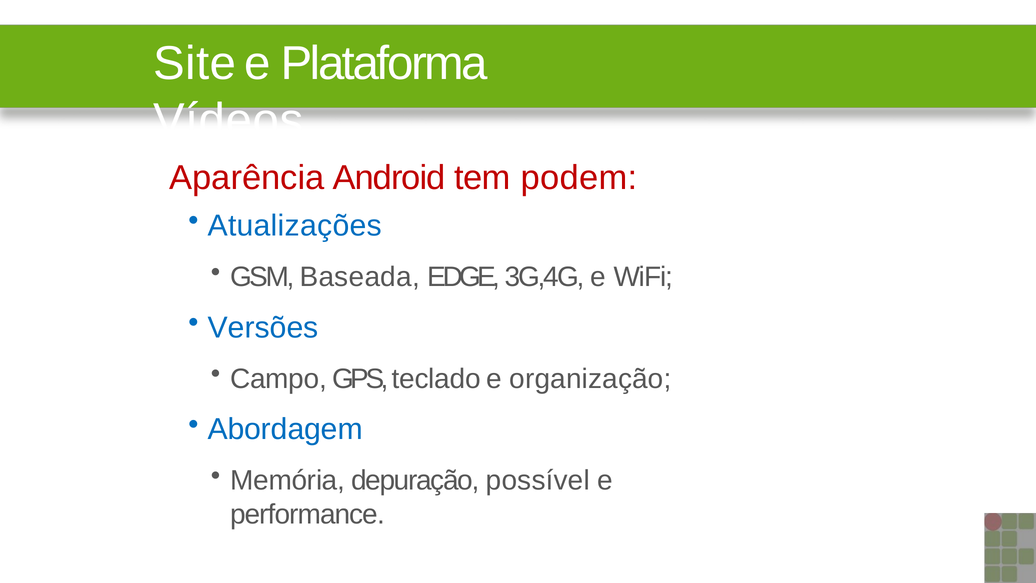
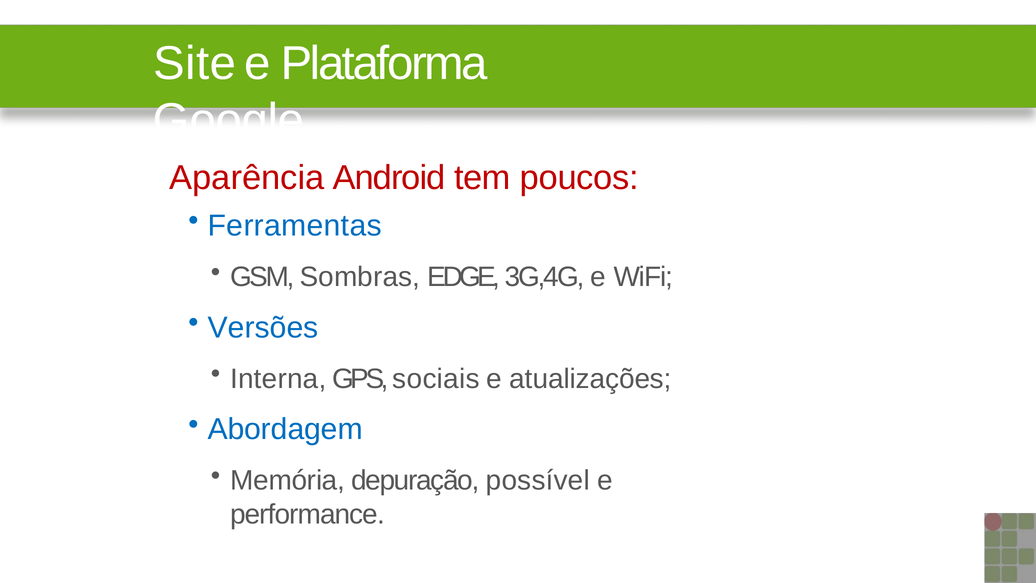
Vídeos: Vídeos -> Google (229, 121)
podem: podem -> poucos (579, 178)
Atualizações: Atualizações -> Ferramentas (295, 226)
Baseada: Baseada -> Sombras (360, 277)
Campo: Campo -> Interna (278, 379)
teclado: teclado -> sociais (436, 379)
organização: organização -> atualizações (591, 379)
